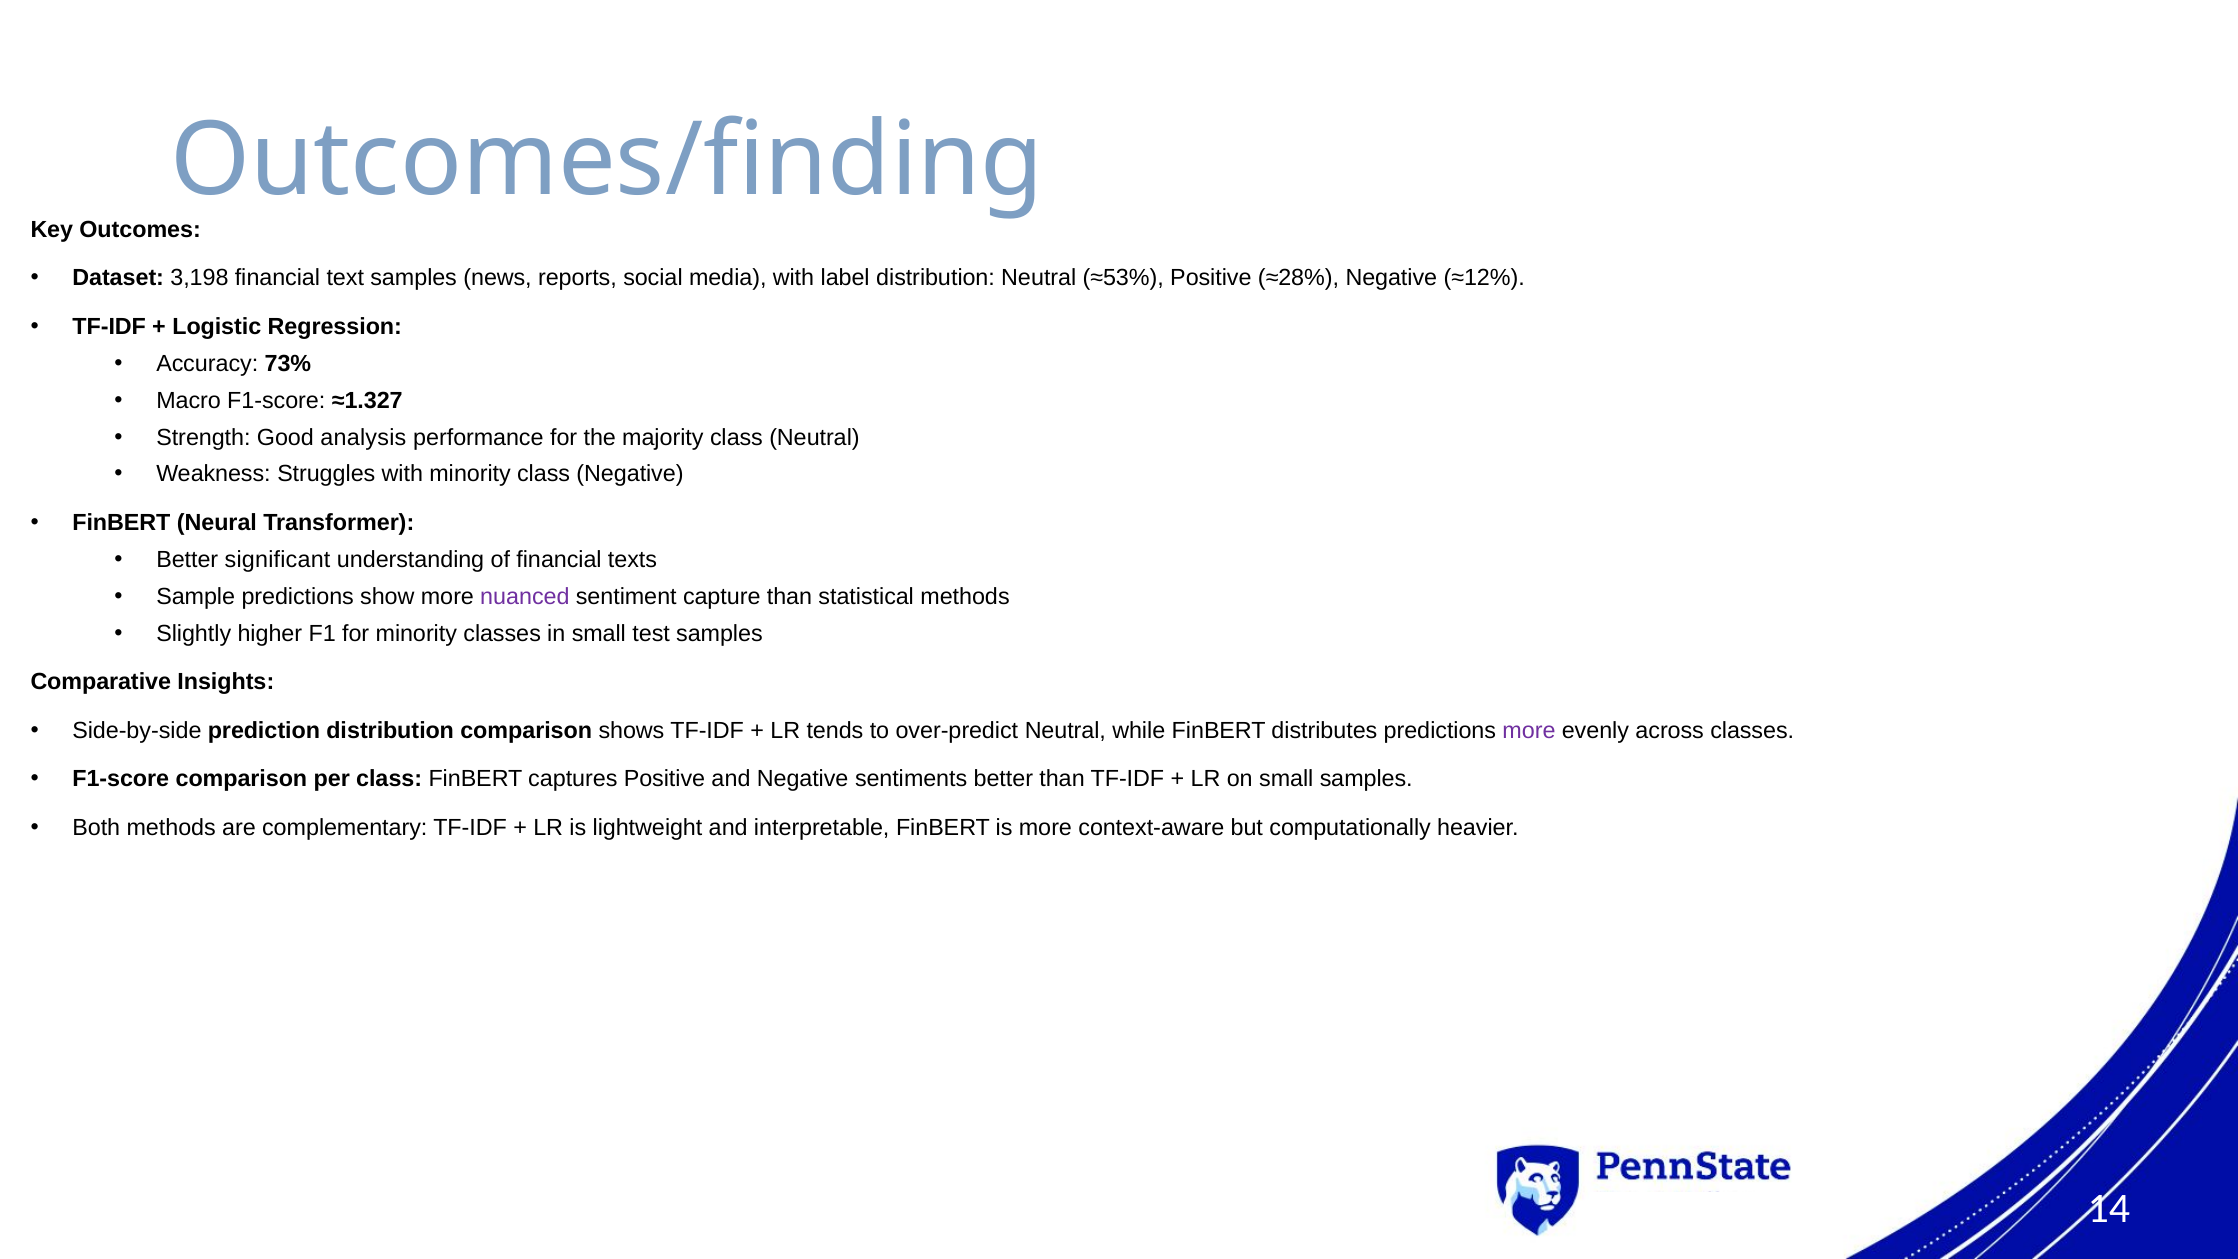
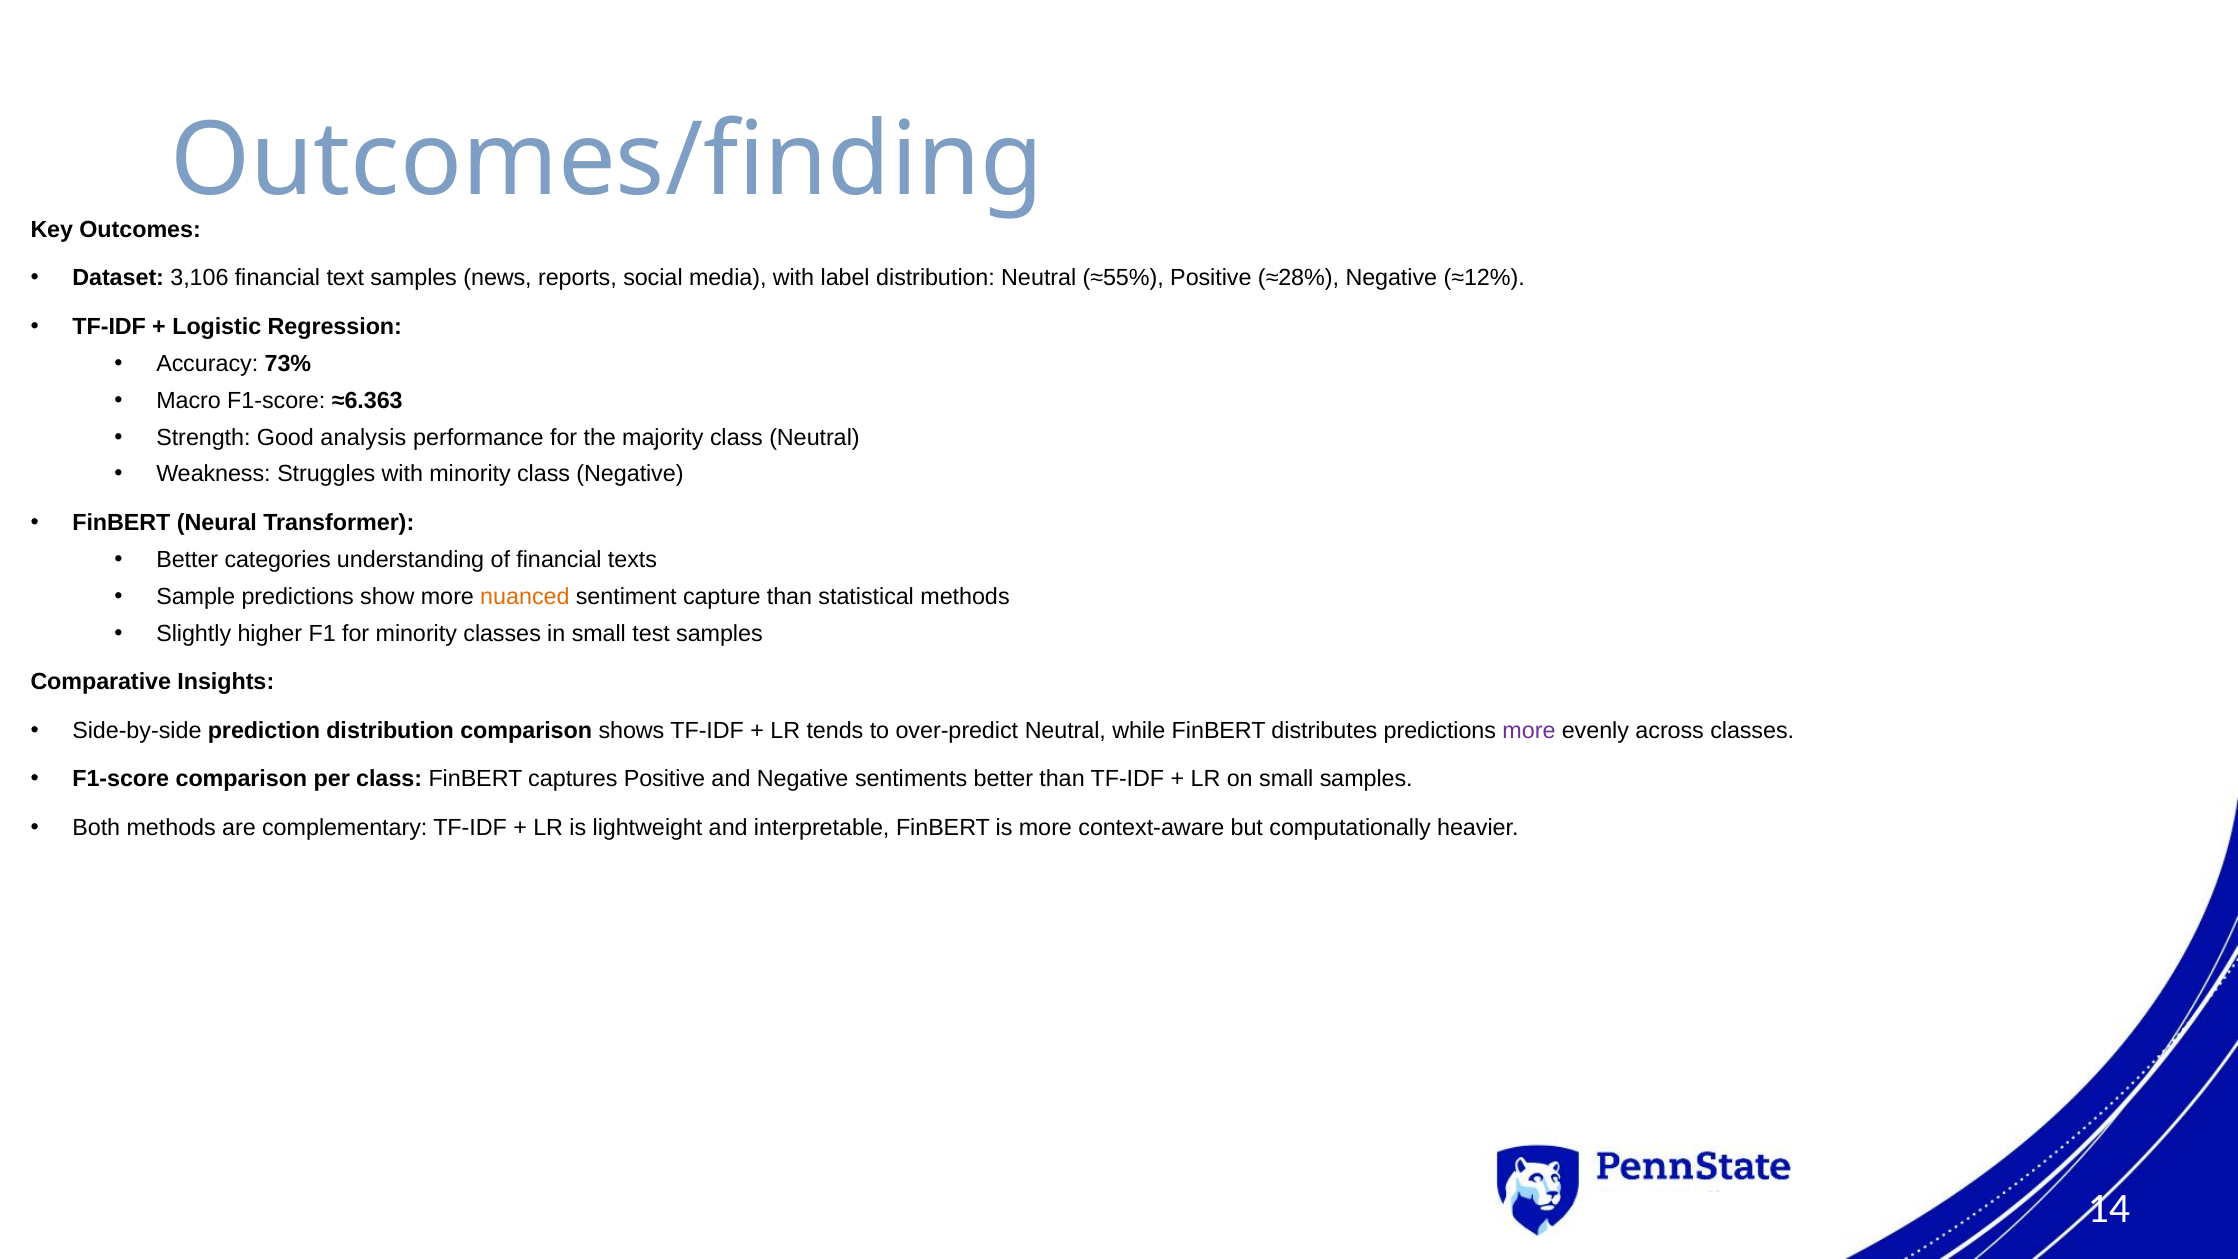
3,198: 3,198 -> 3,106 (199, 278)
≈53%: ≈53% -> ≈55% (1123, 278)
≈1.327: ≈1.327 -> ≈6.363 (367, 400)
significant: significant -> categories (278, 560)
nuanced colour: purple -> orange (525, 596)
